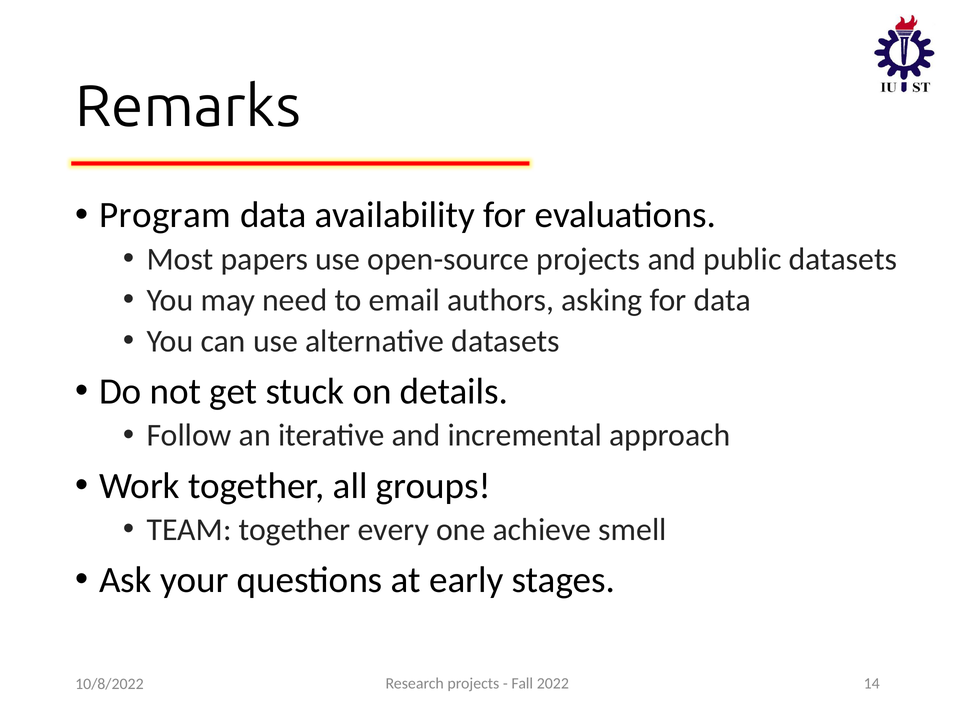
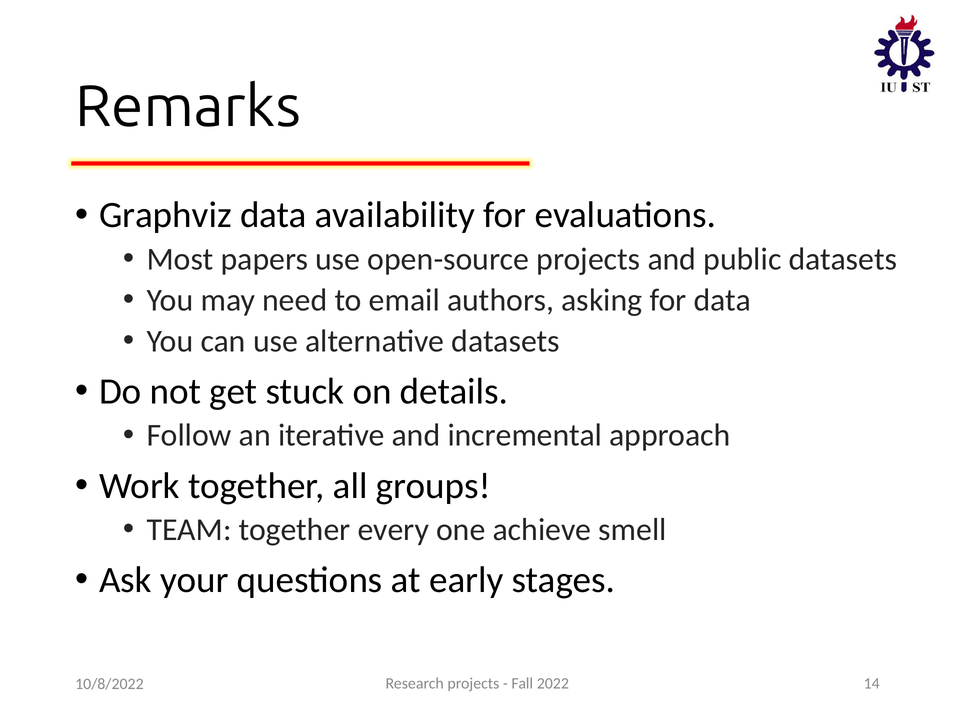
Program: Program -> Graphviz (165, 215)
